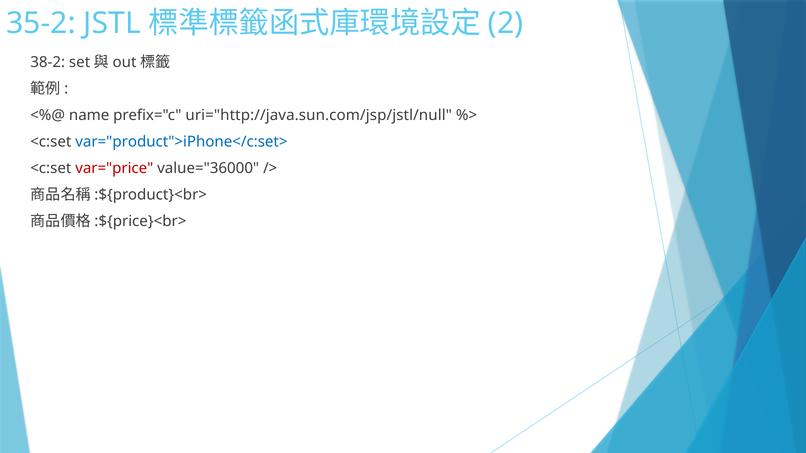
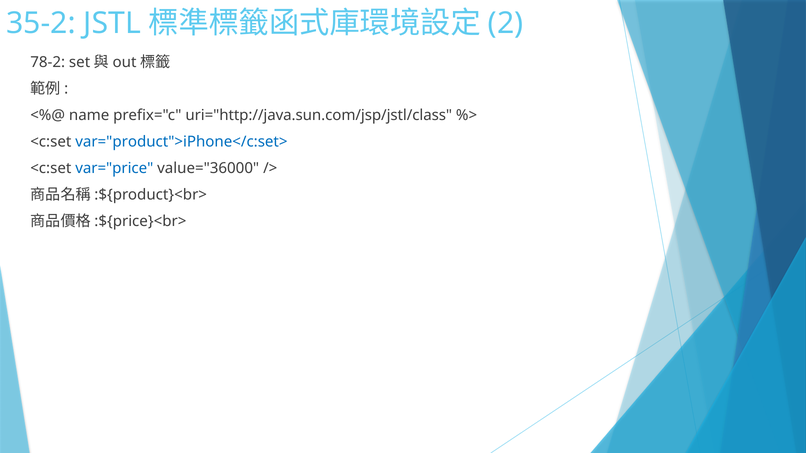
38-2: 38-2 -> 78-2 (48, 62)
uri="http://java.sun.com/jsp/jstl/null: uri="http://java.sun.com/jsp/jstl/null -> uri="http://java.sun.com/jsp/jstl/class (319, 115)
var="price colour: red -> blue (114, 168)
